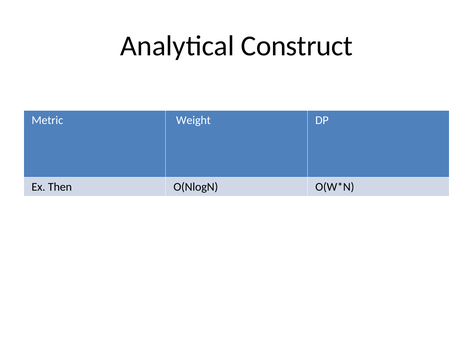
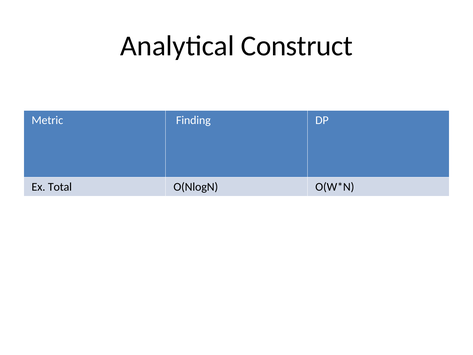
Weight: Weight -> Finding (193, 120)
Then: Then -> Total (60, 187)
